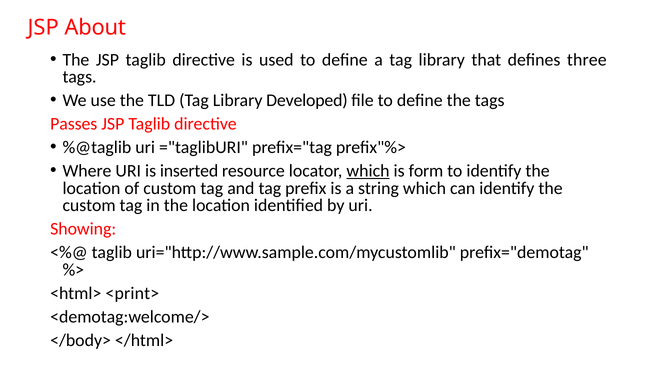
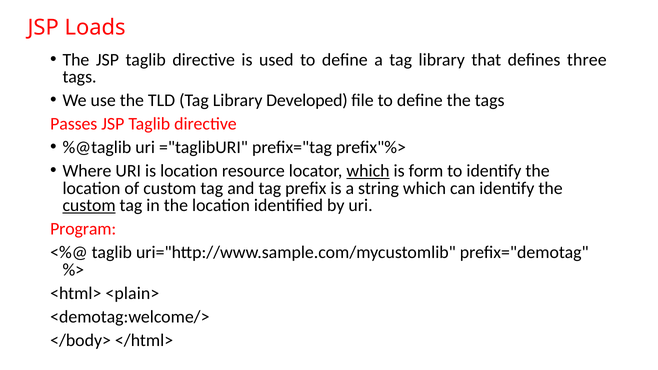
About: About -> Loads (95, 28)
is inserted: inserted -> location (189, 171)
custom underline: none -> present (89, 206)
Showing: Showing -> Program (83, 229)
<print>: <print> -> <plain> (132, 293)
